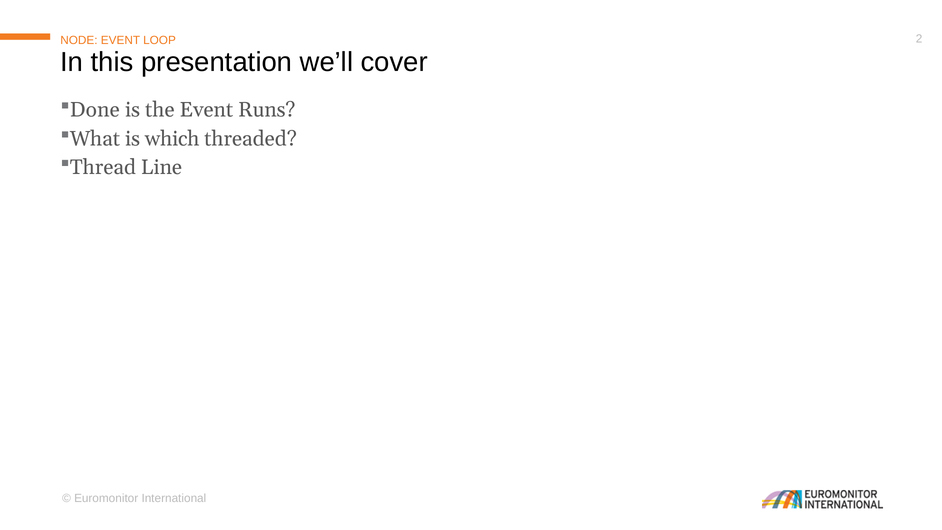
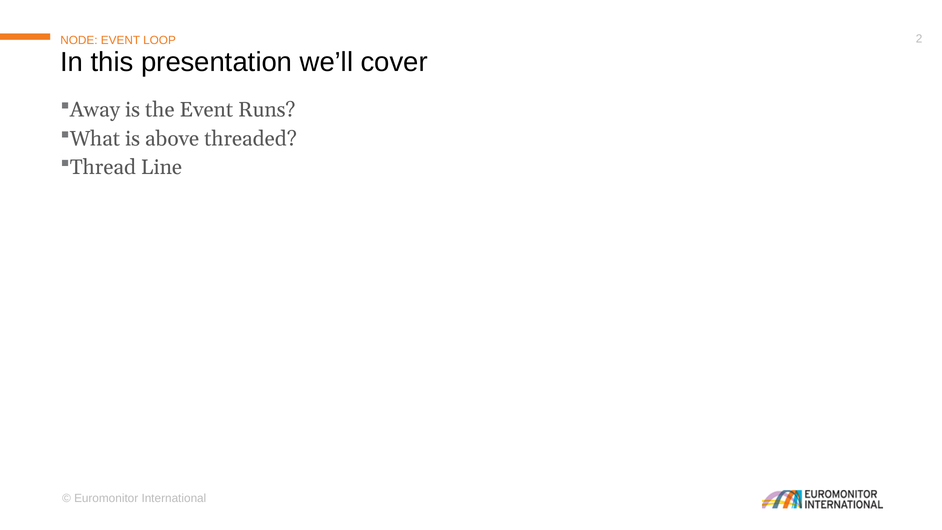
Done: Done -> Away (95, 110)
which: which -> above (172, 139)
